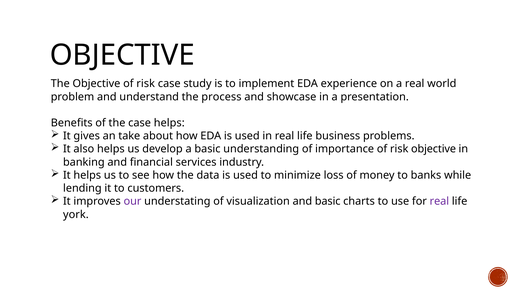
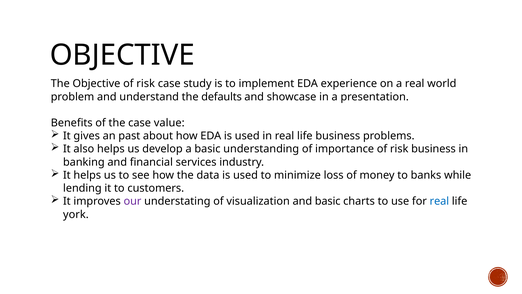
process: process -> defaults (222, 97)
case helps: helps -> value (169, 123)
take: take -> past (129, 136)
risk objective: objective -> business (433, 149)
real colour: purple -> blue (439, 201)
